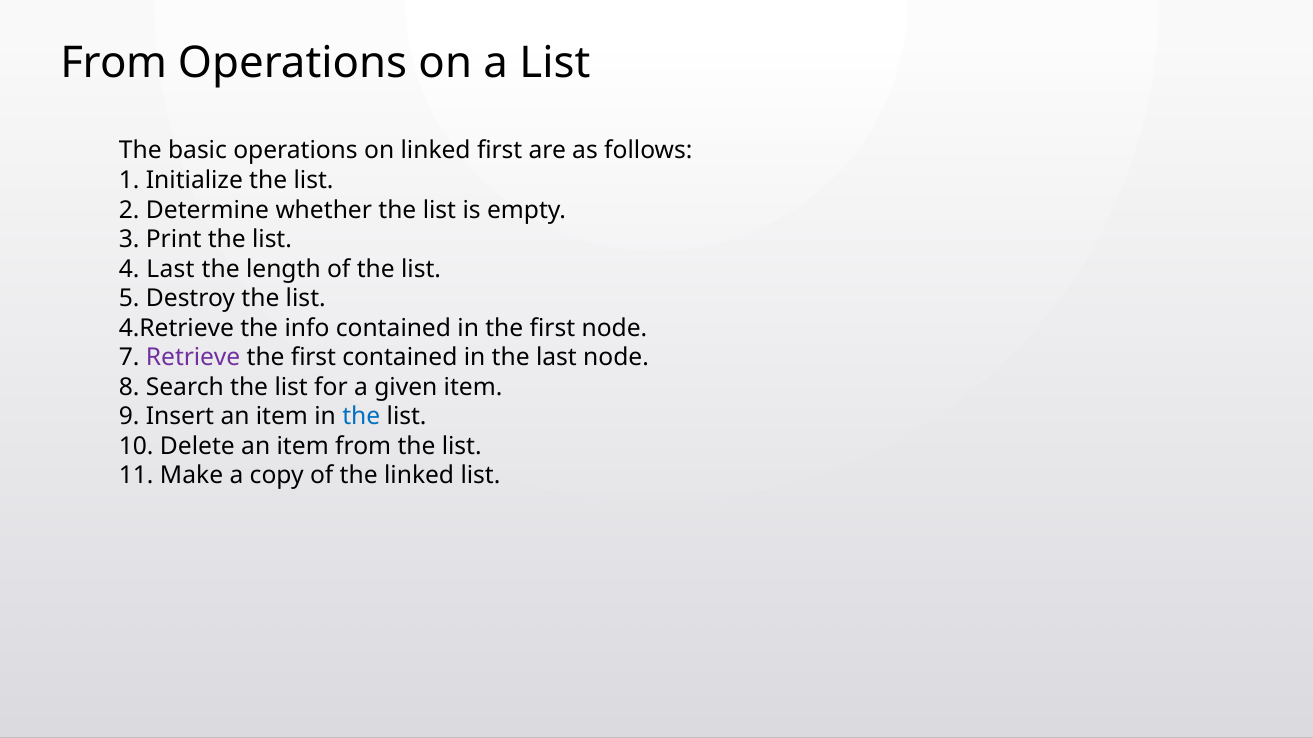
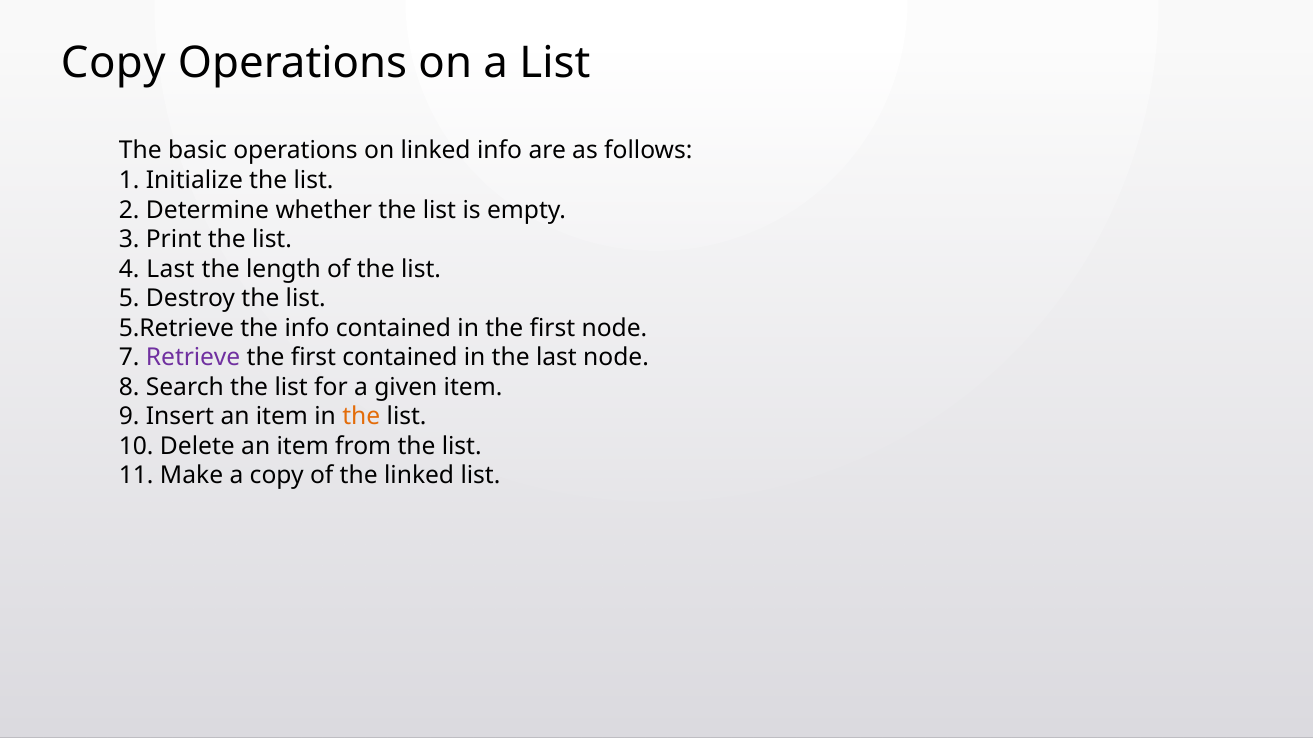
From: From -> Copy (113, 64)
linked first: first -> info (500, 151)
4.Retrieve: 4.Retrieve -> 5.Retrieve (176, 328)
the colour: blue -> orange (361, 417)
